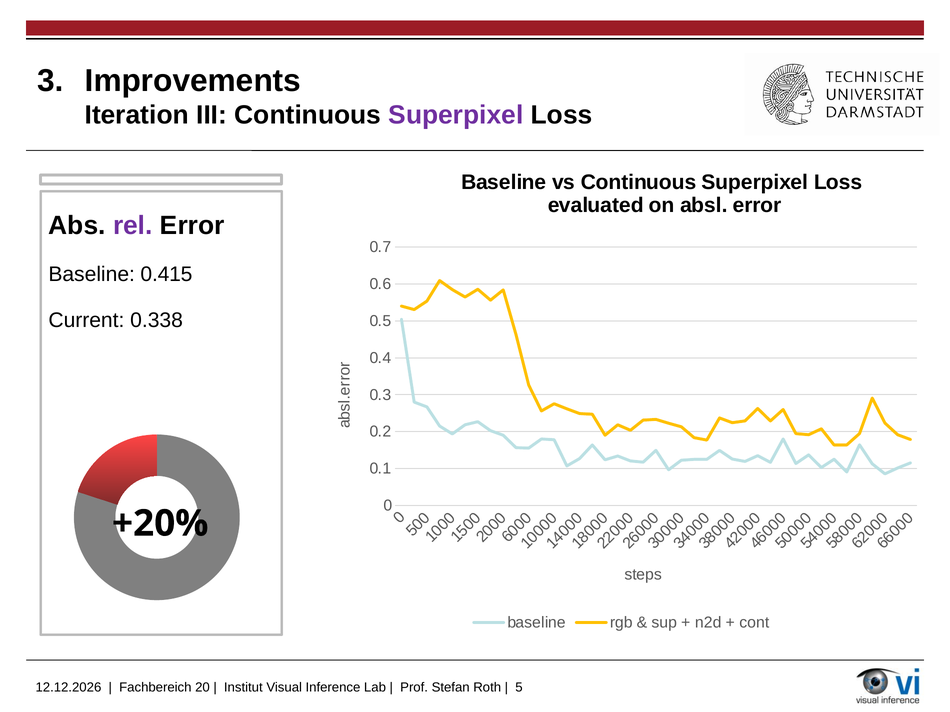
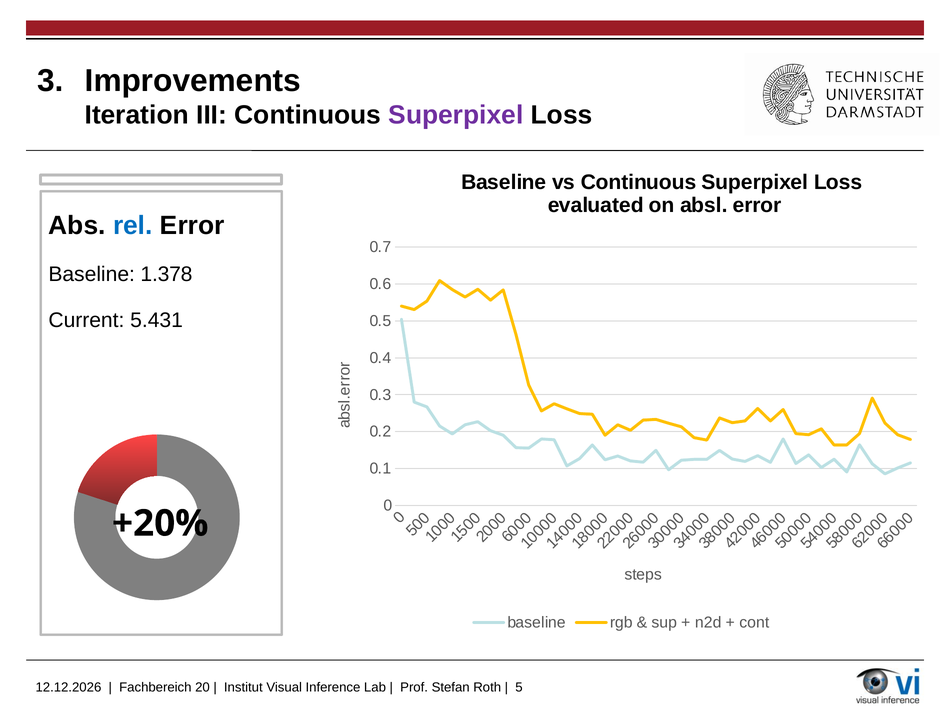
rel colour: purple -> blue (133, 225)
0.415: 0.415 -> 1.378 (166, 274)
0.338: 0.338 -> 5.431 (157, 320)
